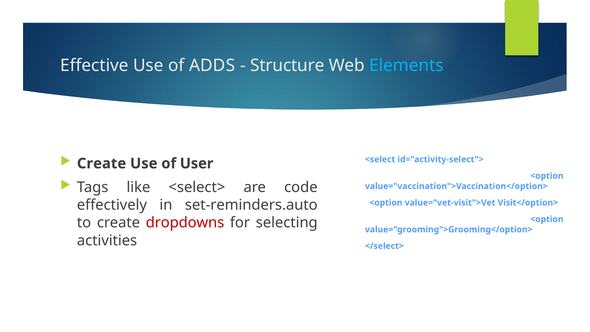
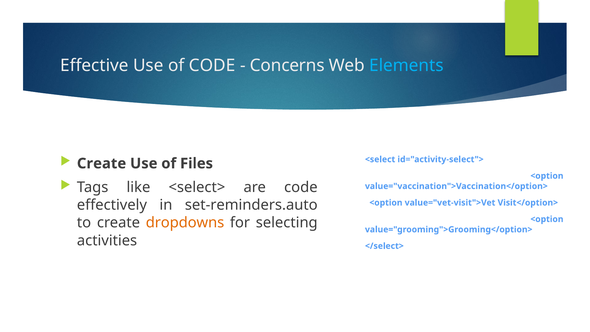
of ADDS: ADDS -> CODE (212, 65)
Structure: Structure -> Concerns (287, 65)
User: User -> Files (197, 163)
dropdowns colour: red -> orange (185, 223)
